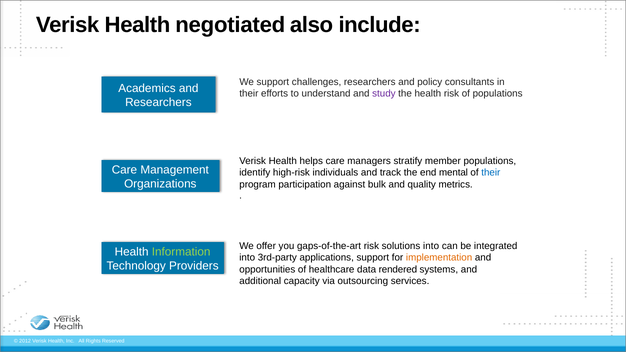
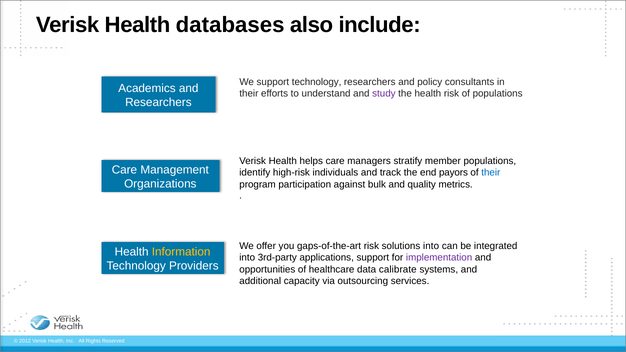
negotiated: negotiated -> databases (230, 25)
support challenges: challenges -> technology (317, 82)
mental: mental -> payors (453, 173)
Information colour: light green -> yellow (181, 252)
implementation colour: orange -> purple (439, 258)
rendered: rendered -> calibrate (398, 270)
